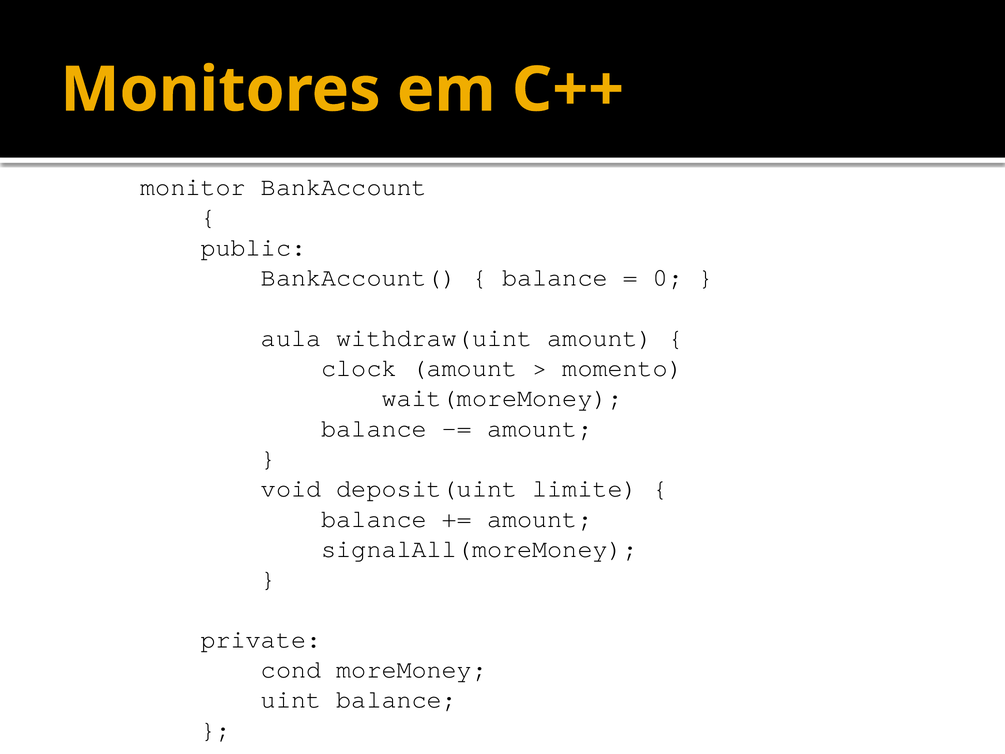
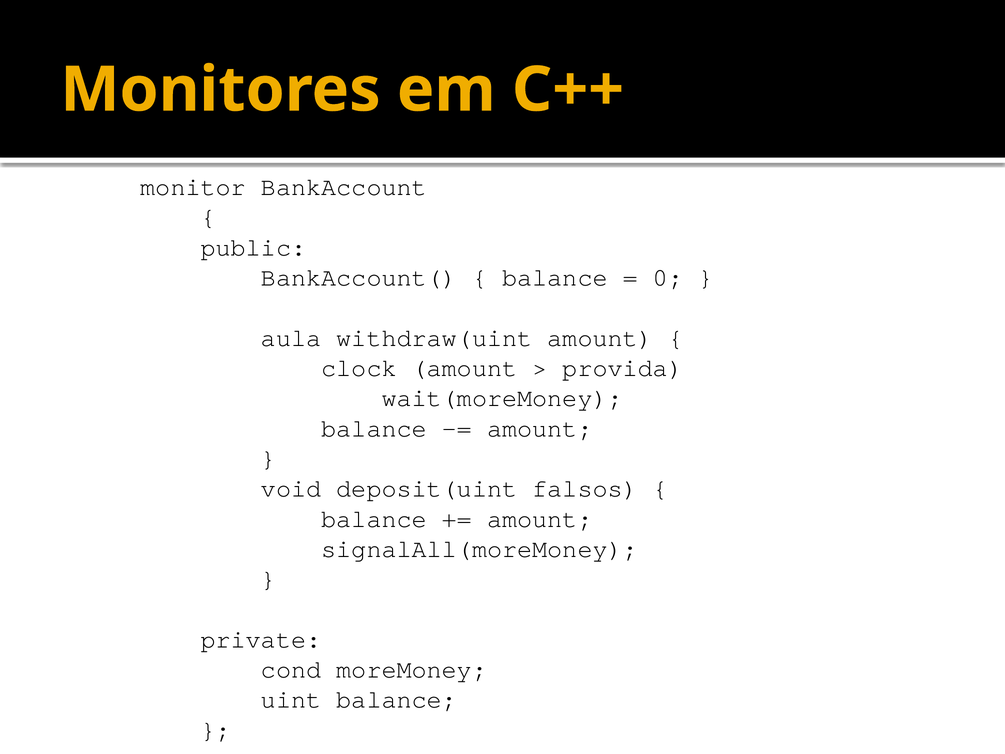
momento: momento -> provida (623, 368)
limite: limite -> falsos (585, 488)
